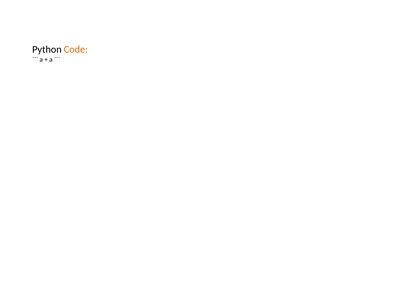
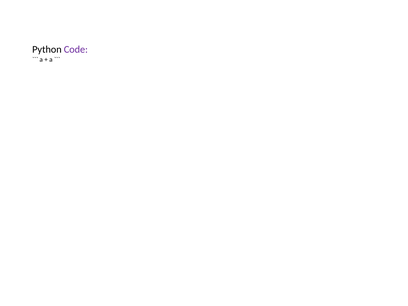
Code colour: orange -> purple (76, 50)
